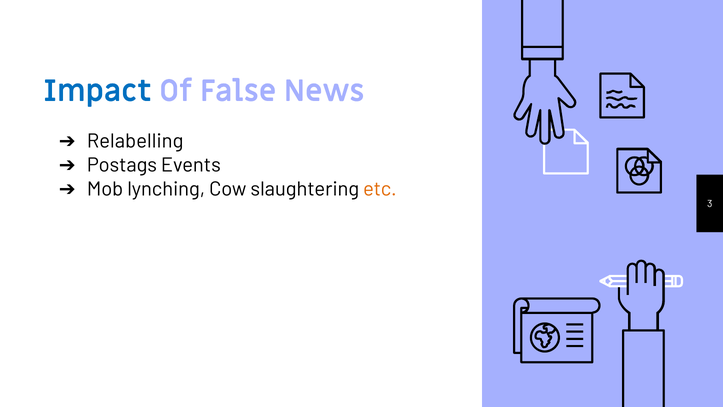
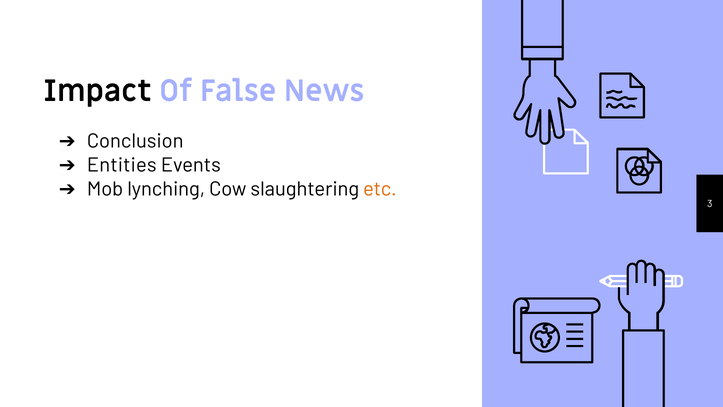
Impact colour: blue -> black (98, 91)
Relabelling: Relabelling -> Conclusion (135, 141)
Postags: Postags -> Entities (122, 165)
